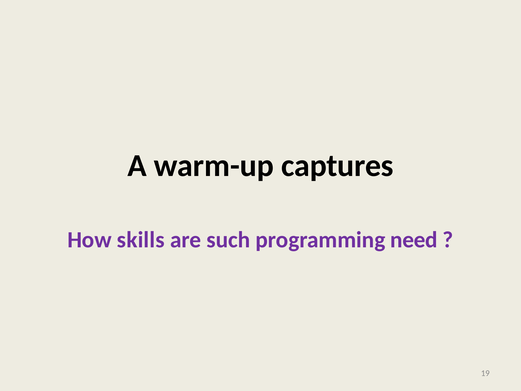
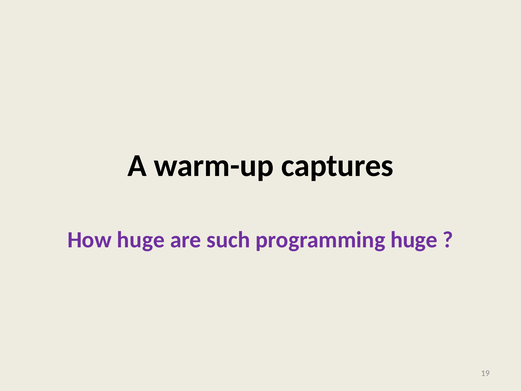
How skills: skills -> huge (141, 240)
programming need: need -> huge (414, 240)
